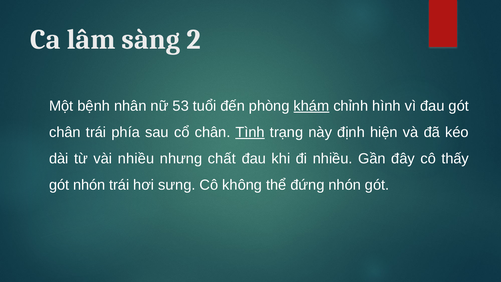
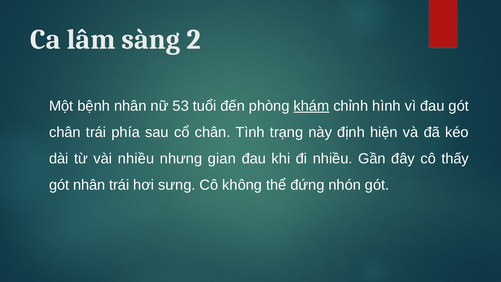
Tình underline: present -> none (250, 132)
chất: chất -> gian (222, 159)
gót nhón: nhón -> nhân (89, 185)
